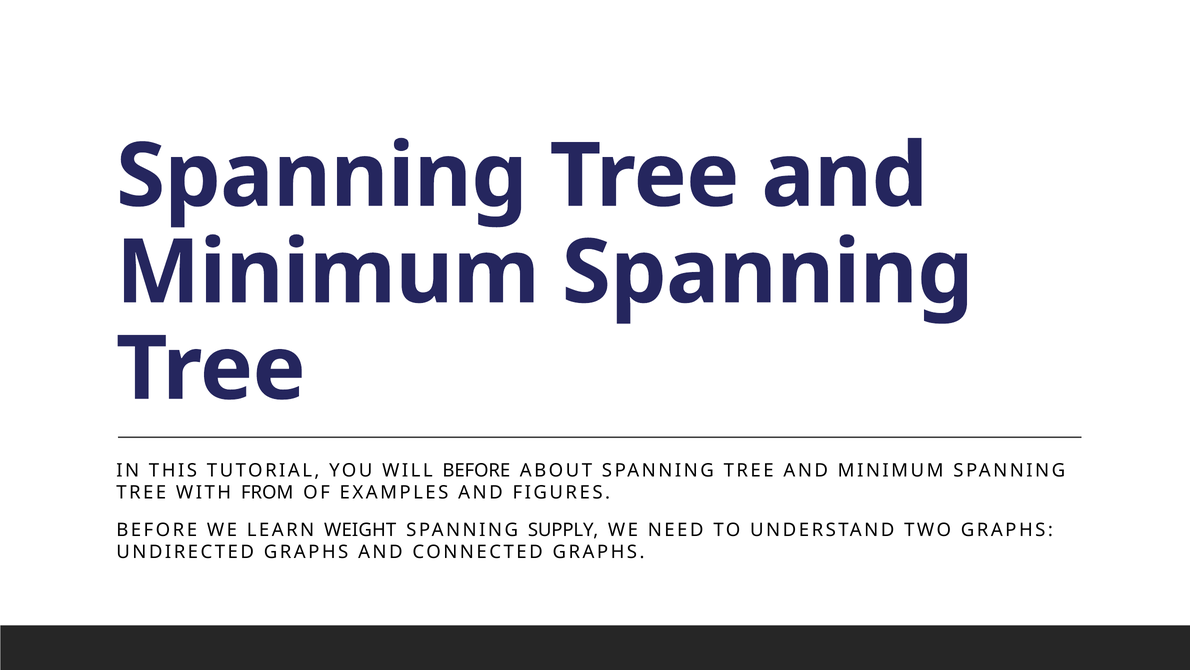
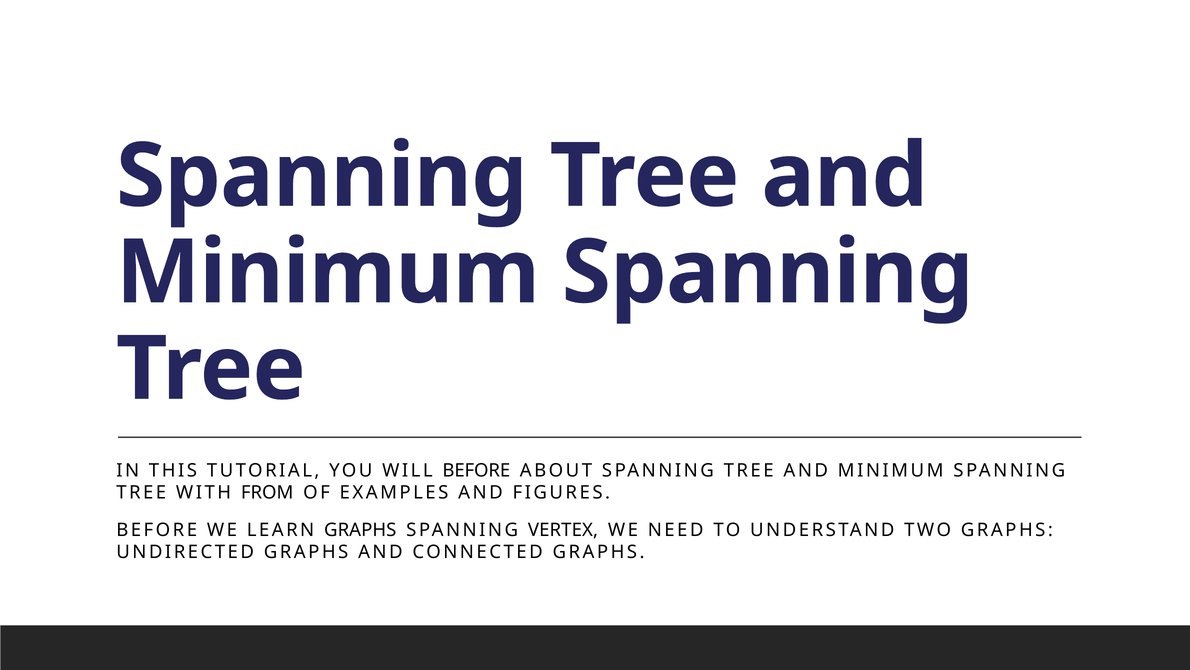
LEARN WEIGHT: WEIGHT -> GRAPHS (360, 530)
SUPPLY: SUPPLY -> VERTEX (563, 530)
